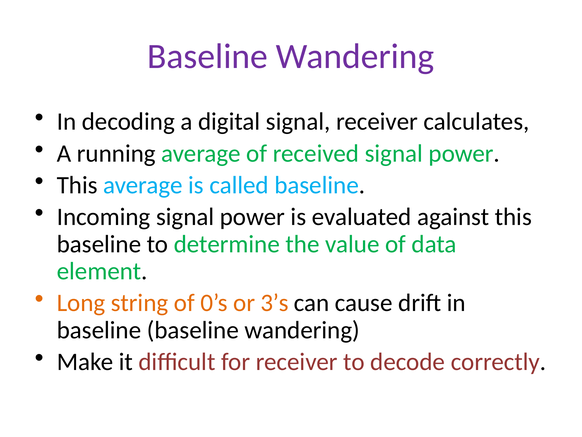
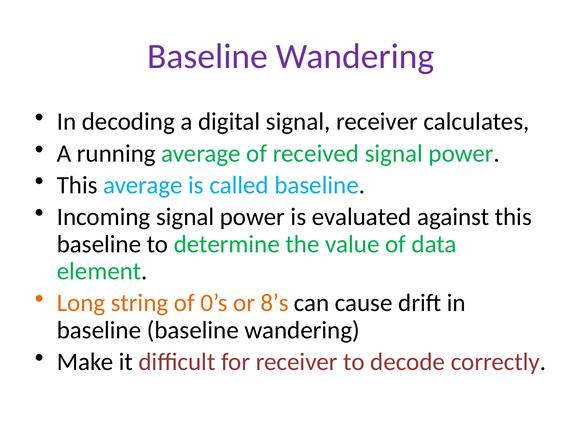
3’s: 3’s -> 8’s (275, 303)
